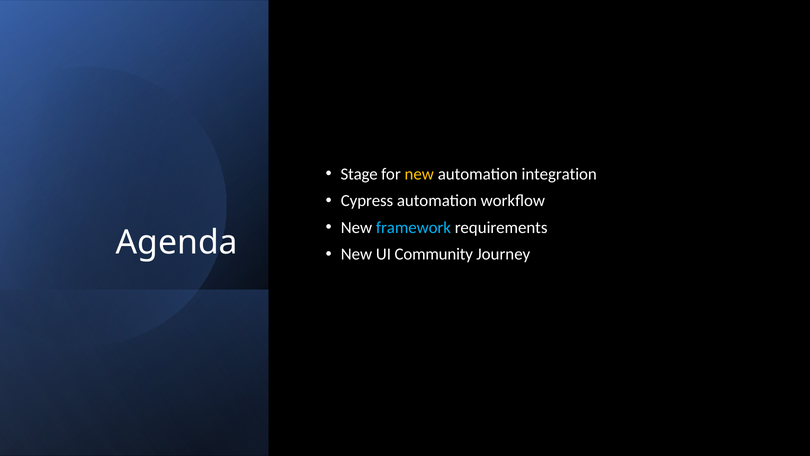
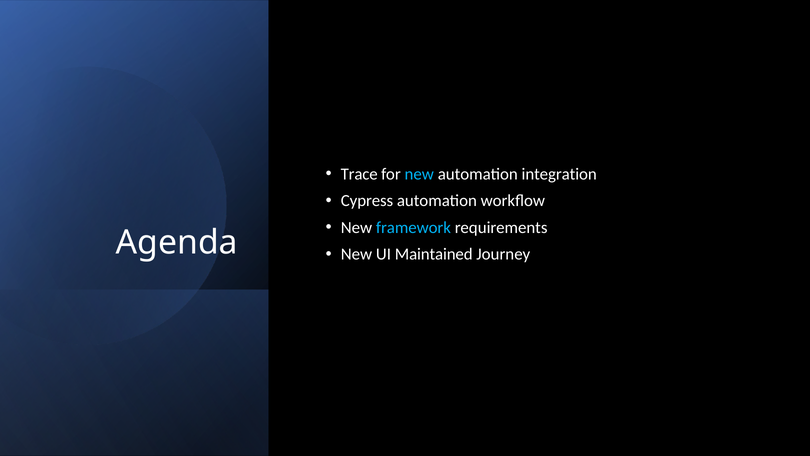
Stage: Stage -> Trace (359, 174)
new colour: yellow -> light blue (419, 174)
Community: Community -> Maintained (434, 254)
